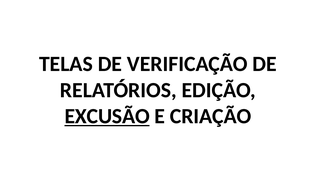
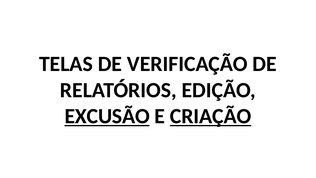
CRIAÇÃO underline: none -> present (211, 116)
